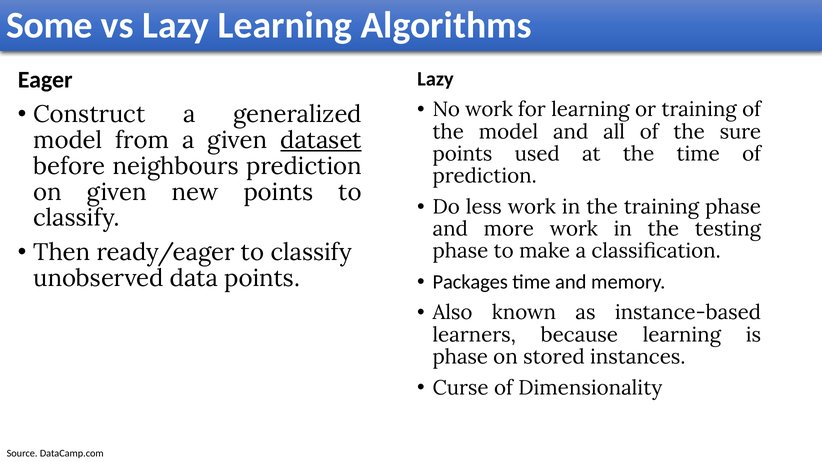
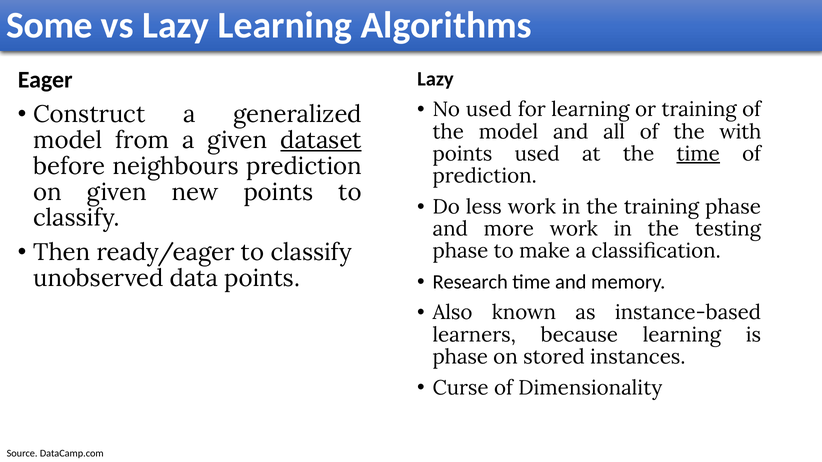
No work: work -> used (489, 110)
sure: sure -> with (740, 132)
time underline: none -> present (698, 154)
Packages: Packages -> Research (470, 282)
